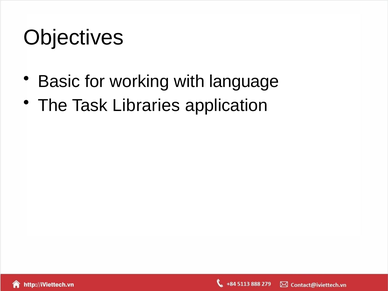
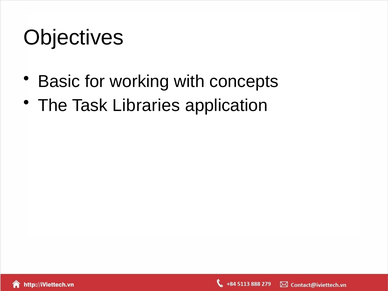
language: language -> concepts (244, 81)
